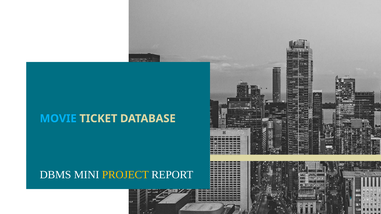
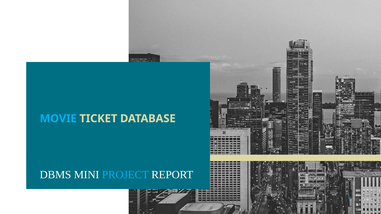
PROJECT colour: yellow -> light blue (125, 175)
